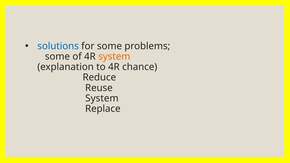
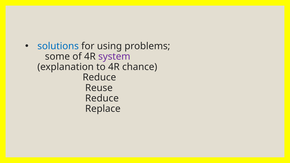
for some: some -> using (109, 46)
system colour: orange -> purple (114, 57)
System: System -> Reduce (102, 98)
